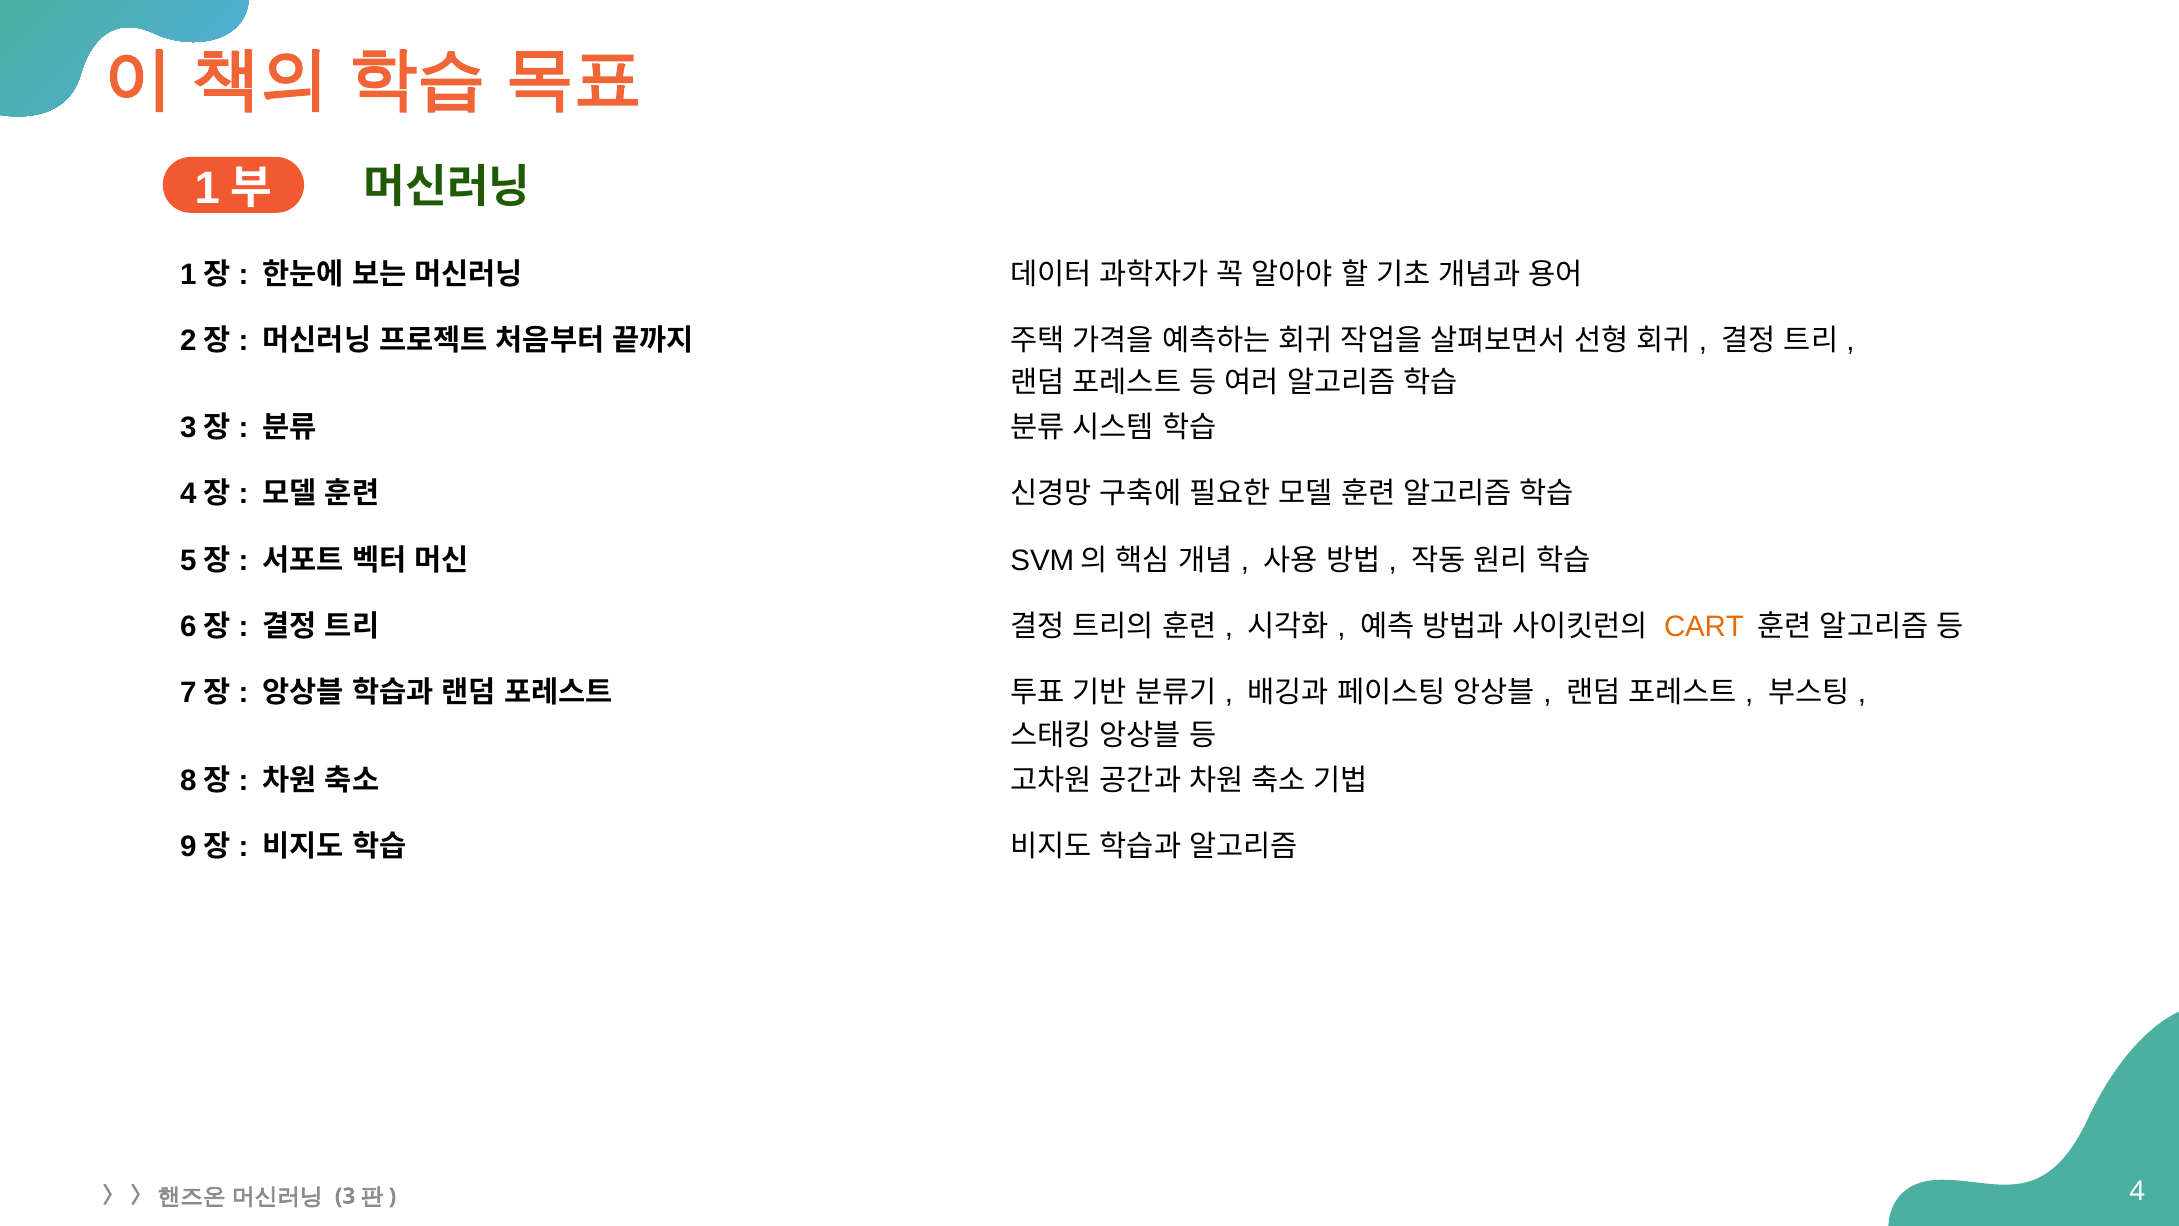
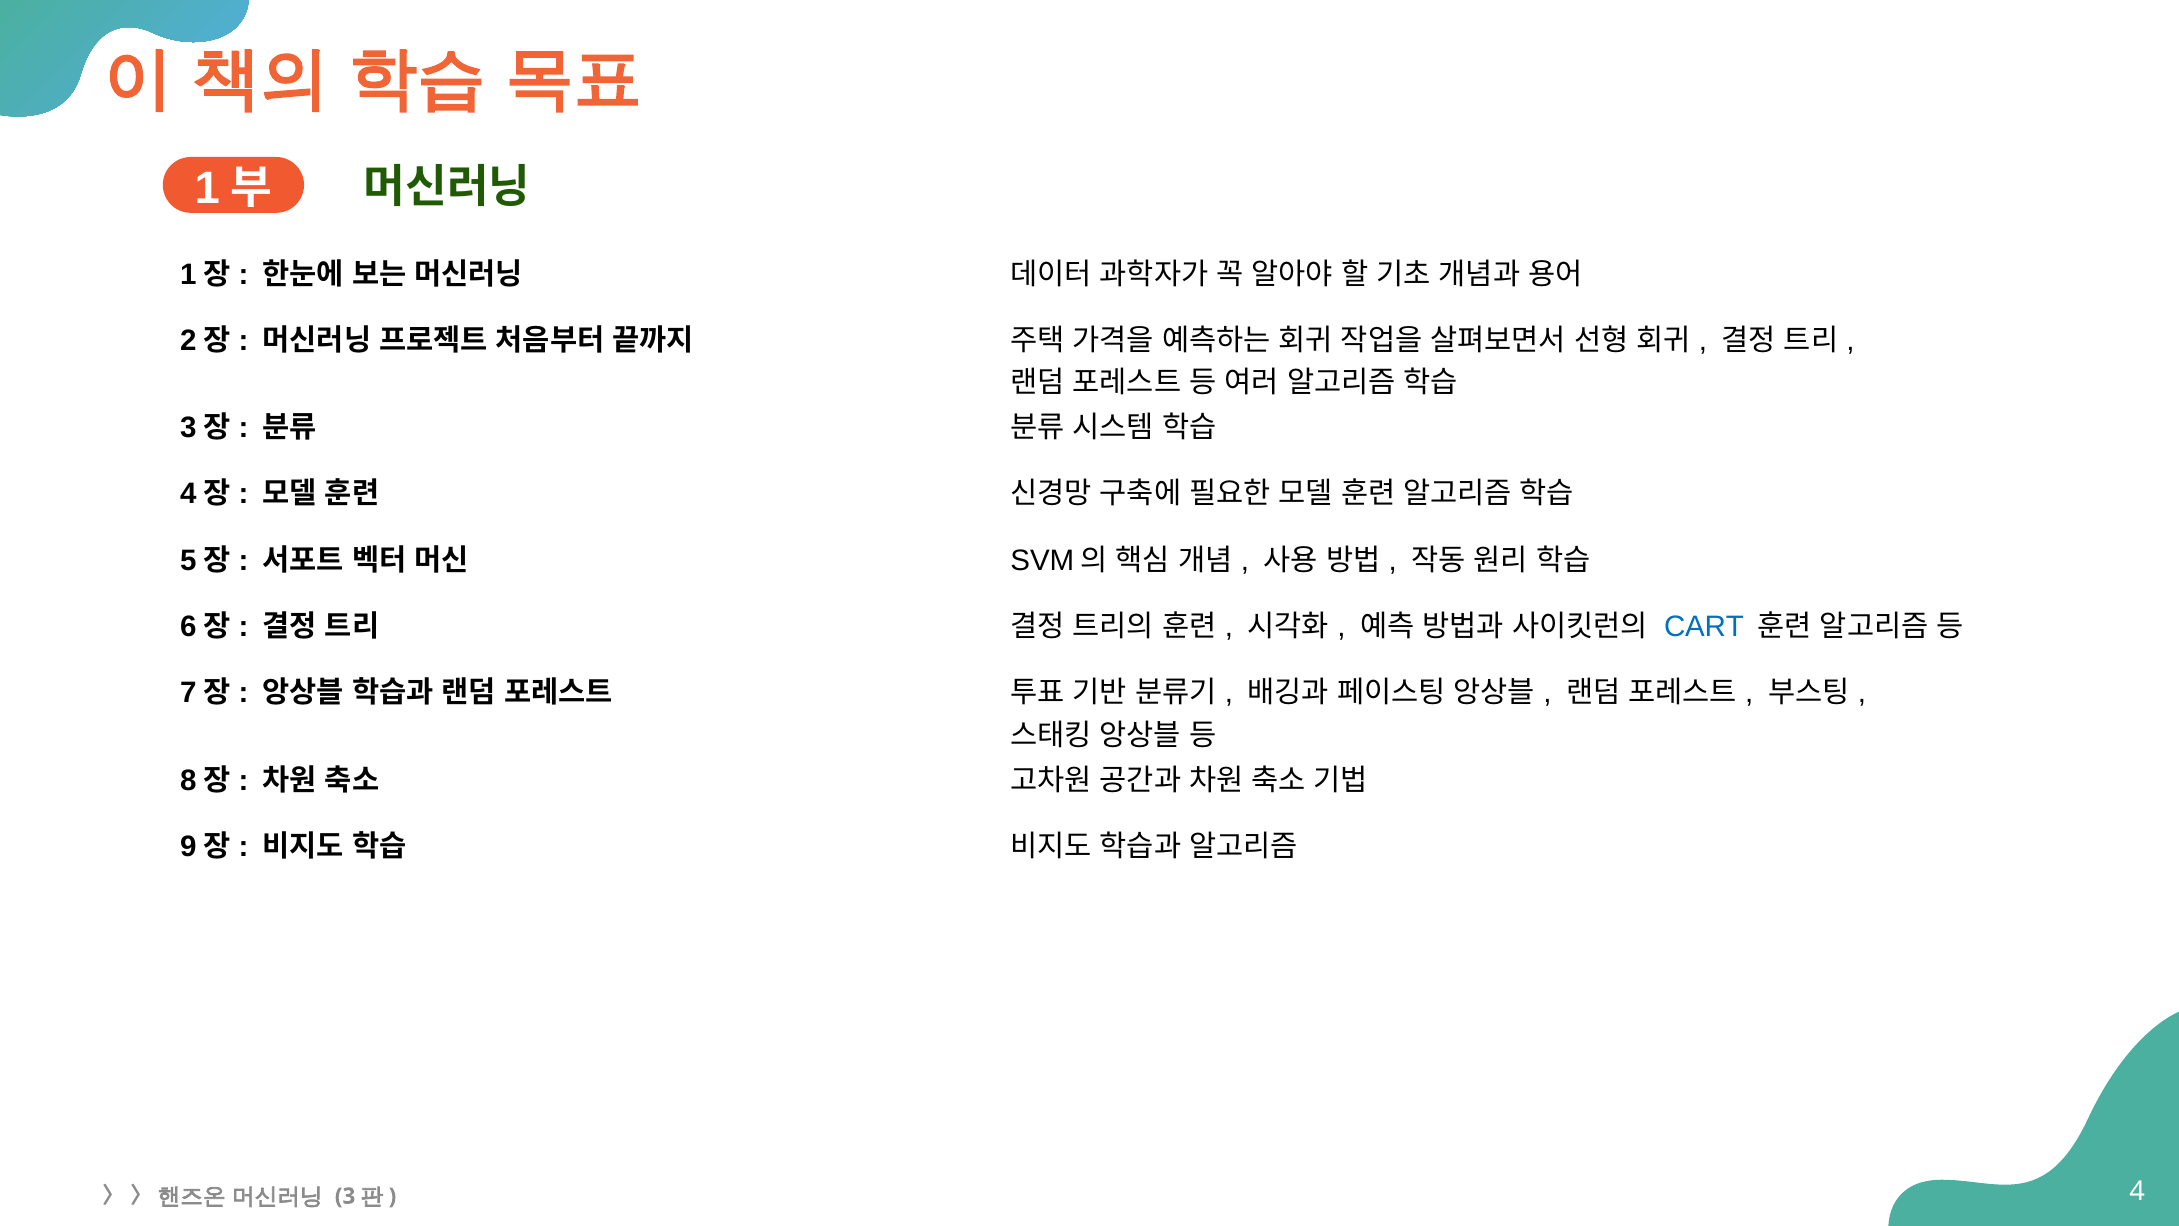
CART colour: orange -> blue (1704, 627)
